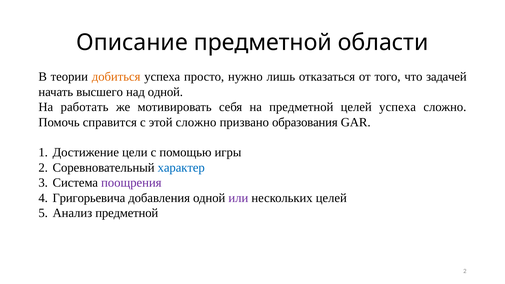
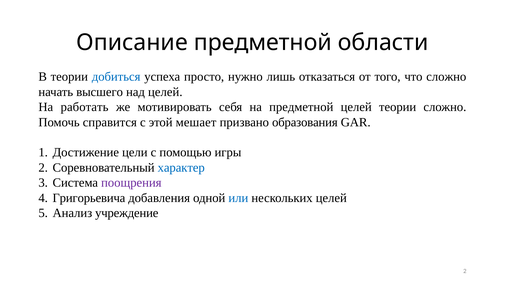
добиться colour: orange -> blue (116, 77)
что задачей: задачей -> сложно (446, 77)
над одной: одной -> целей (165, 92)
целей успеха: успеха -> теории (398, 107)
этой сложно: сложно -> мешает (196, 122)
или colour: purple -> blue (238, 198)
Анализ предметной: предметной -> учреждение (127, 213)
